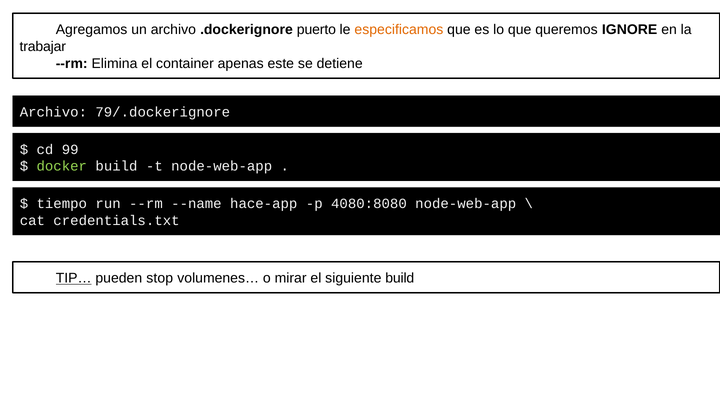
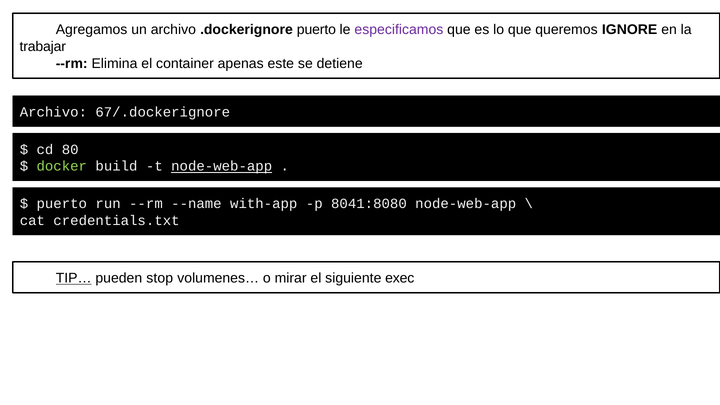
especificamos colour: orange -> purple (399, 30)
79/.dockerignore: 79/.dockerignore -> 67/.dockerignore (163, 112)
99: 99 -> 80 (70, 150)
node-web-app underline: none -> present (222, 166)
tiempo: tiempo -> puerto (62, 204)
hace-app: hace-app -> with-app (264, 204)
4080:8080: 4080:8080 -> 8041:8080 (369, 204)
siguiente build: build -> exec (400, 278)
